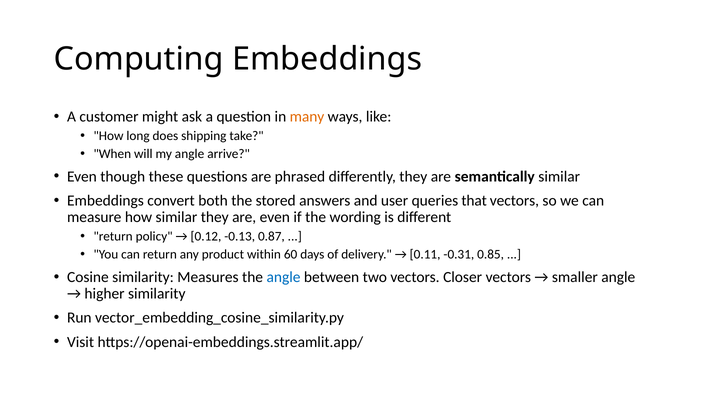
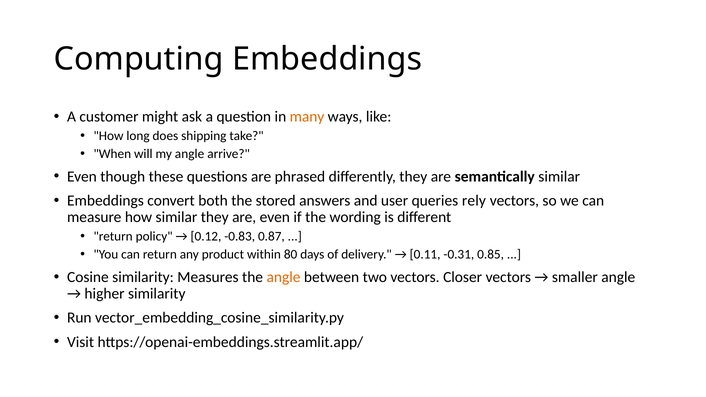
that: that -> rely (474, 201)
-0.13: -0.13 -> -0.83 (240, 236)
60: 60 -> 80 (291, 254)
angle colour: blue -> orange (284, 277)
